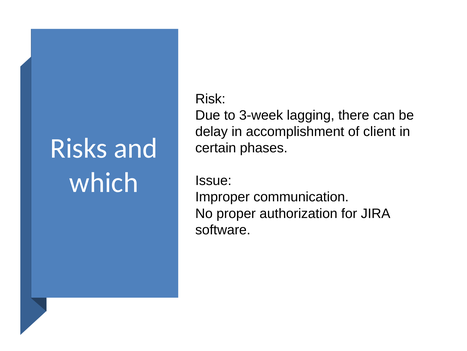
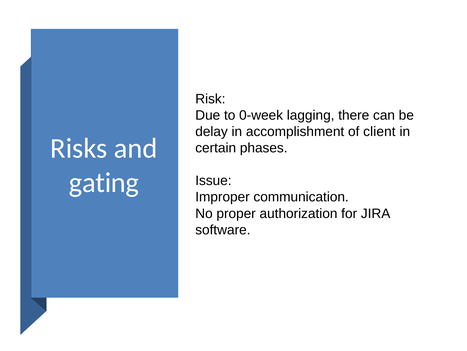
3-week: 3-week -> 0-week (261, 115)
which: which -> gating (104, 182)
